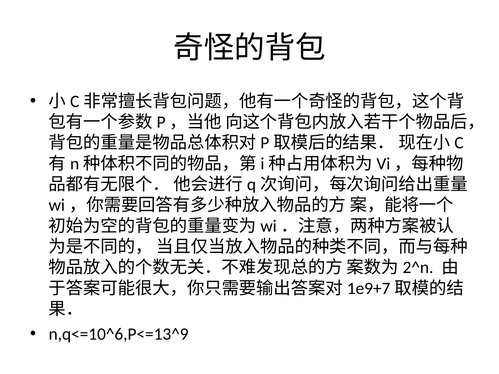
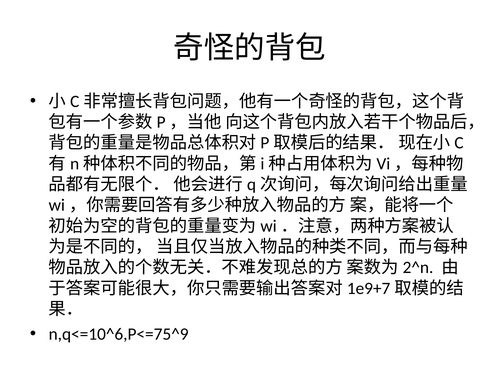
n,q<=10^6,P<=13^9: n,q<=10^6,P<=13^9 -> n,q<=10^6,P<=75^9 (119, 335)
